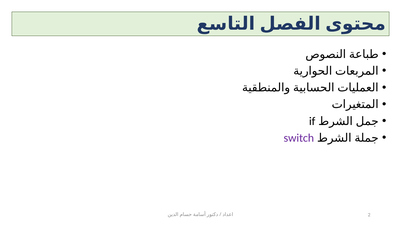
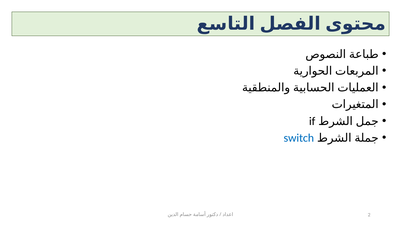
switch colour: purple -> blue (299, 138)
